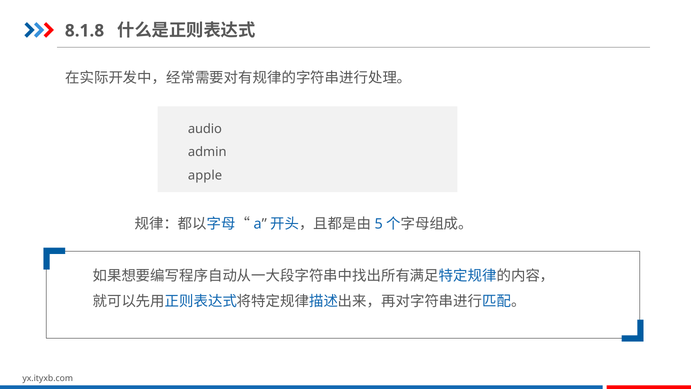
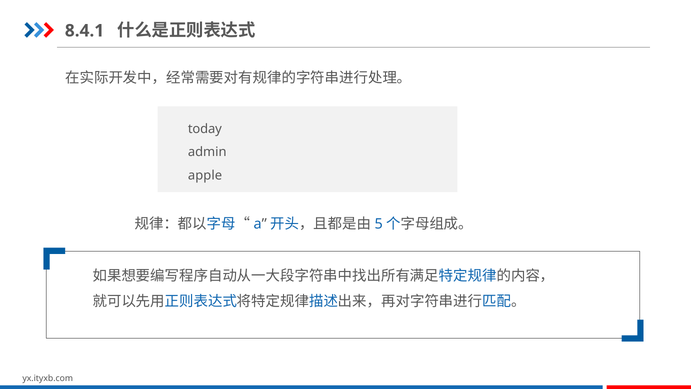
8.1.8: 8.1.8 -> 8.4.1 (85, 31)
audio: audio -> today (205, 129)
